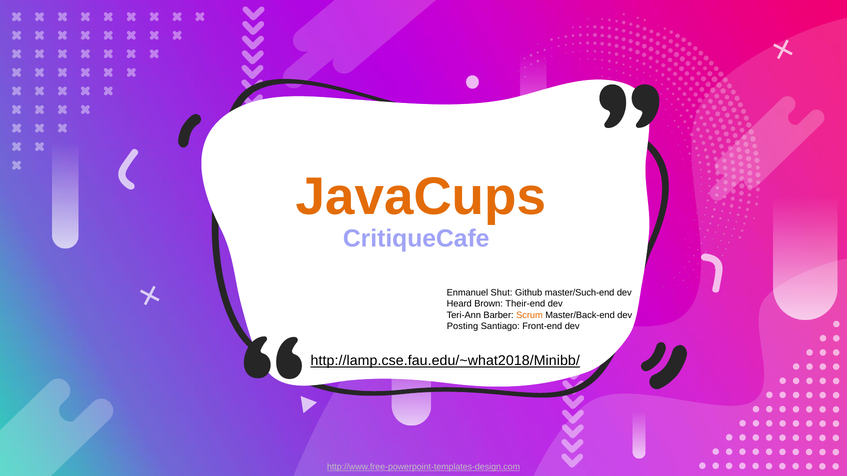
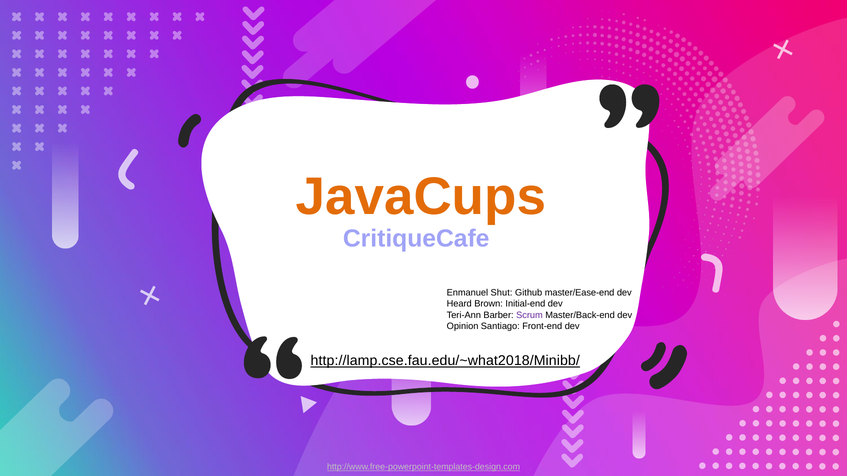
master/Such-end: master/Such-end -> master/Ease-end (580, 293)
Their-end: Their-end -> Initial-end (525, 304)
Scrum colour: orange -> purple (529, 315)
Posting: Posting -> Opinion (463, 326)
